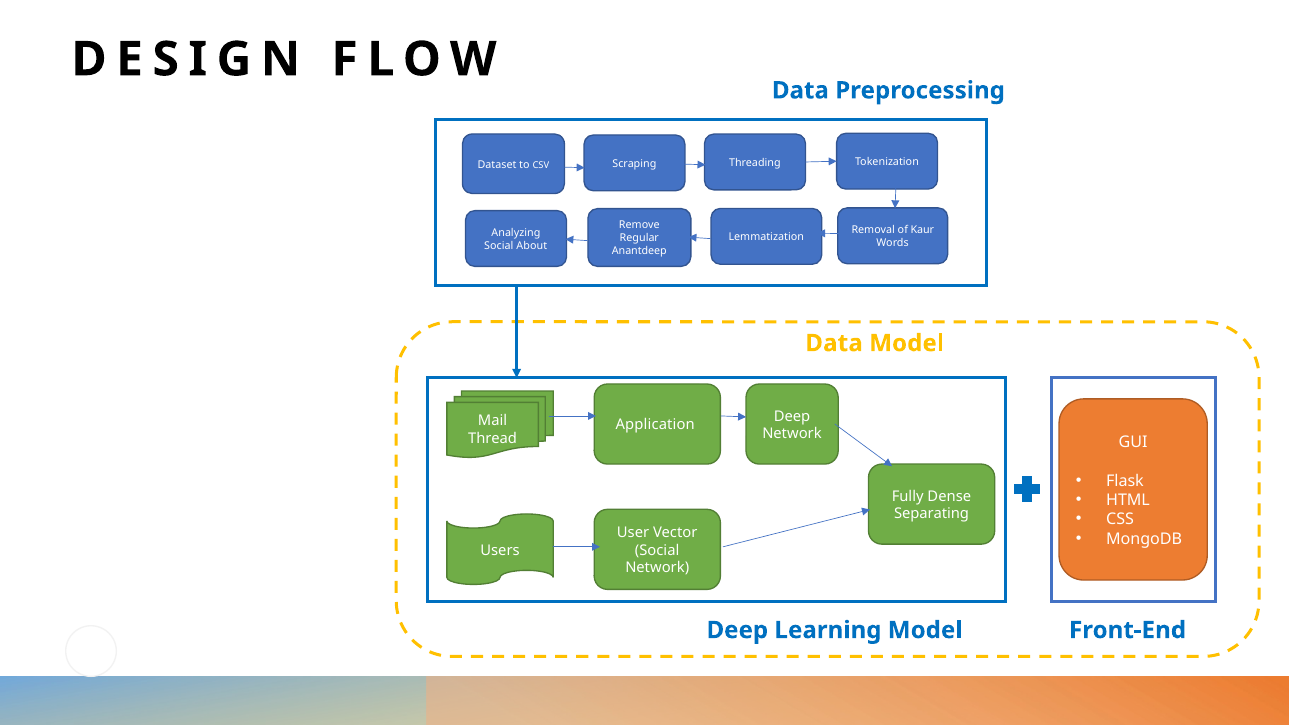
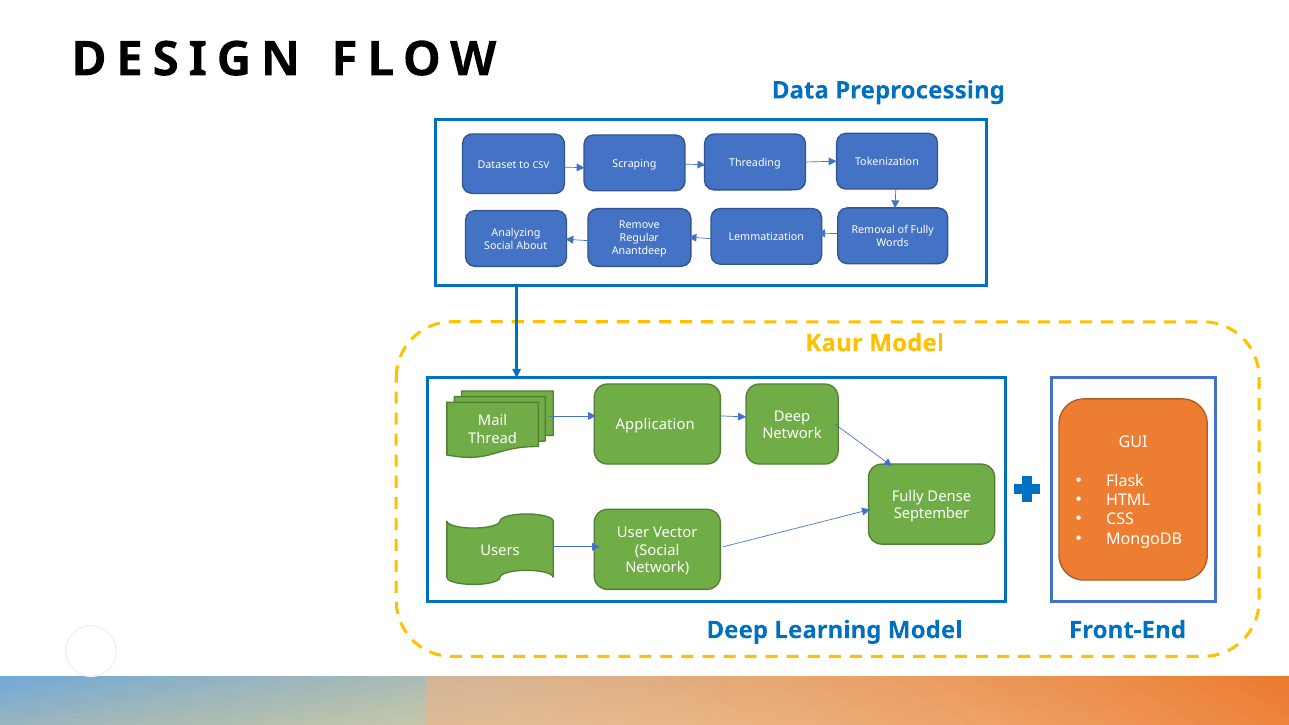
of Kaur: Kaur -> Fully (922, 230)
Data: Data -> Kaur (834, 343)
Separating: Separating -> September (932, 514)
